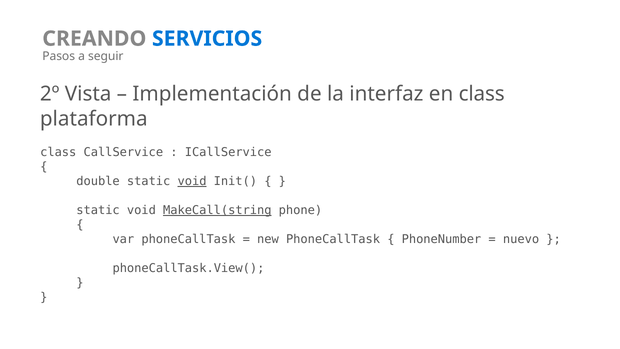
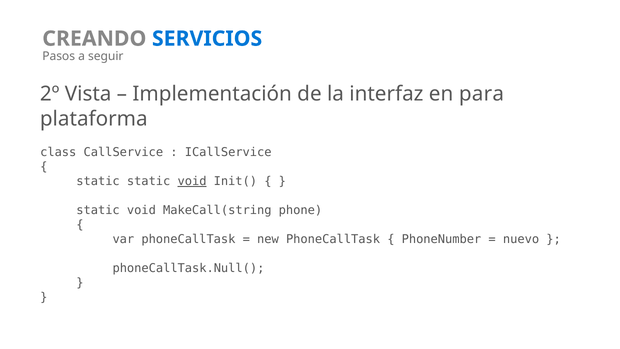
en class: class -> para (481, 94)
double: double -> static (98, 181)
MakeCall(string underline: present -> none (217, 210)
phoneCallTask.View(: phoneCallTask.View( -> phoneCallTask.Null( (188, 268)
